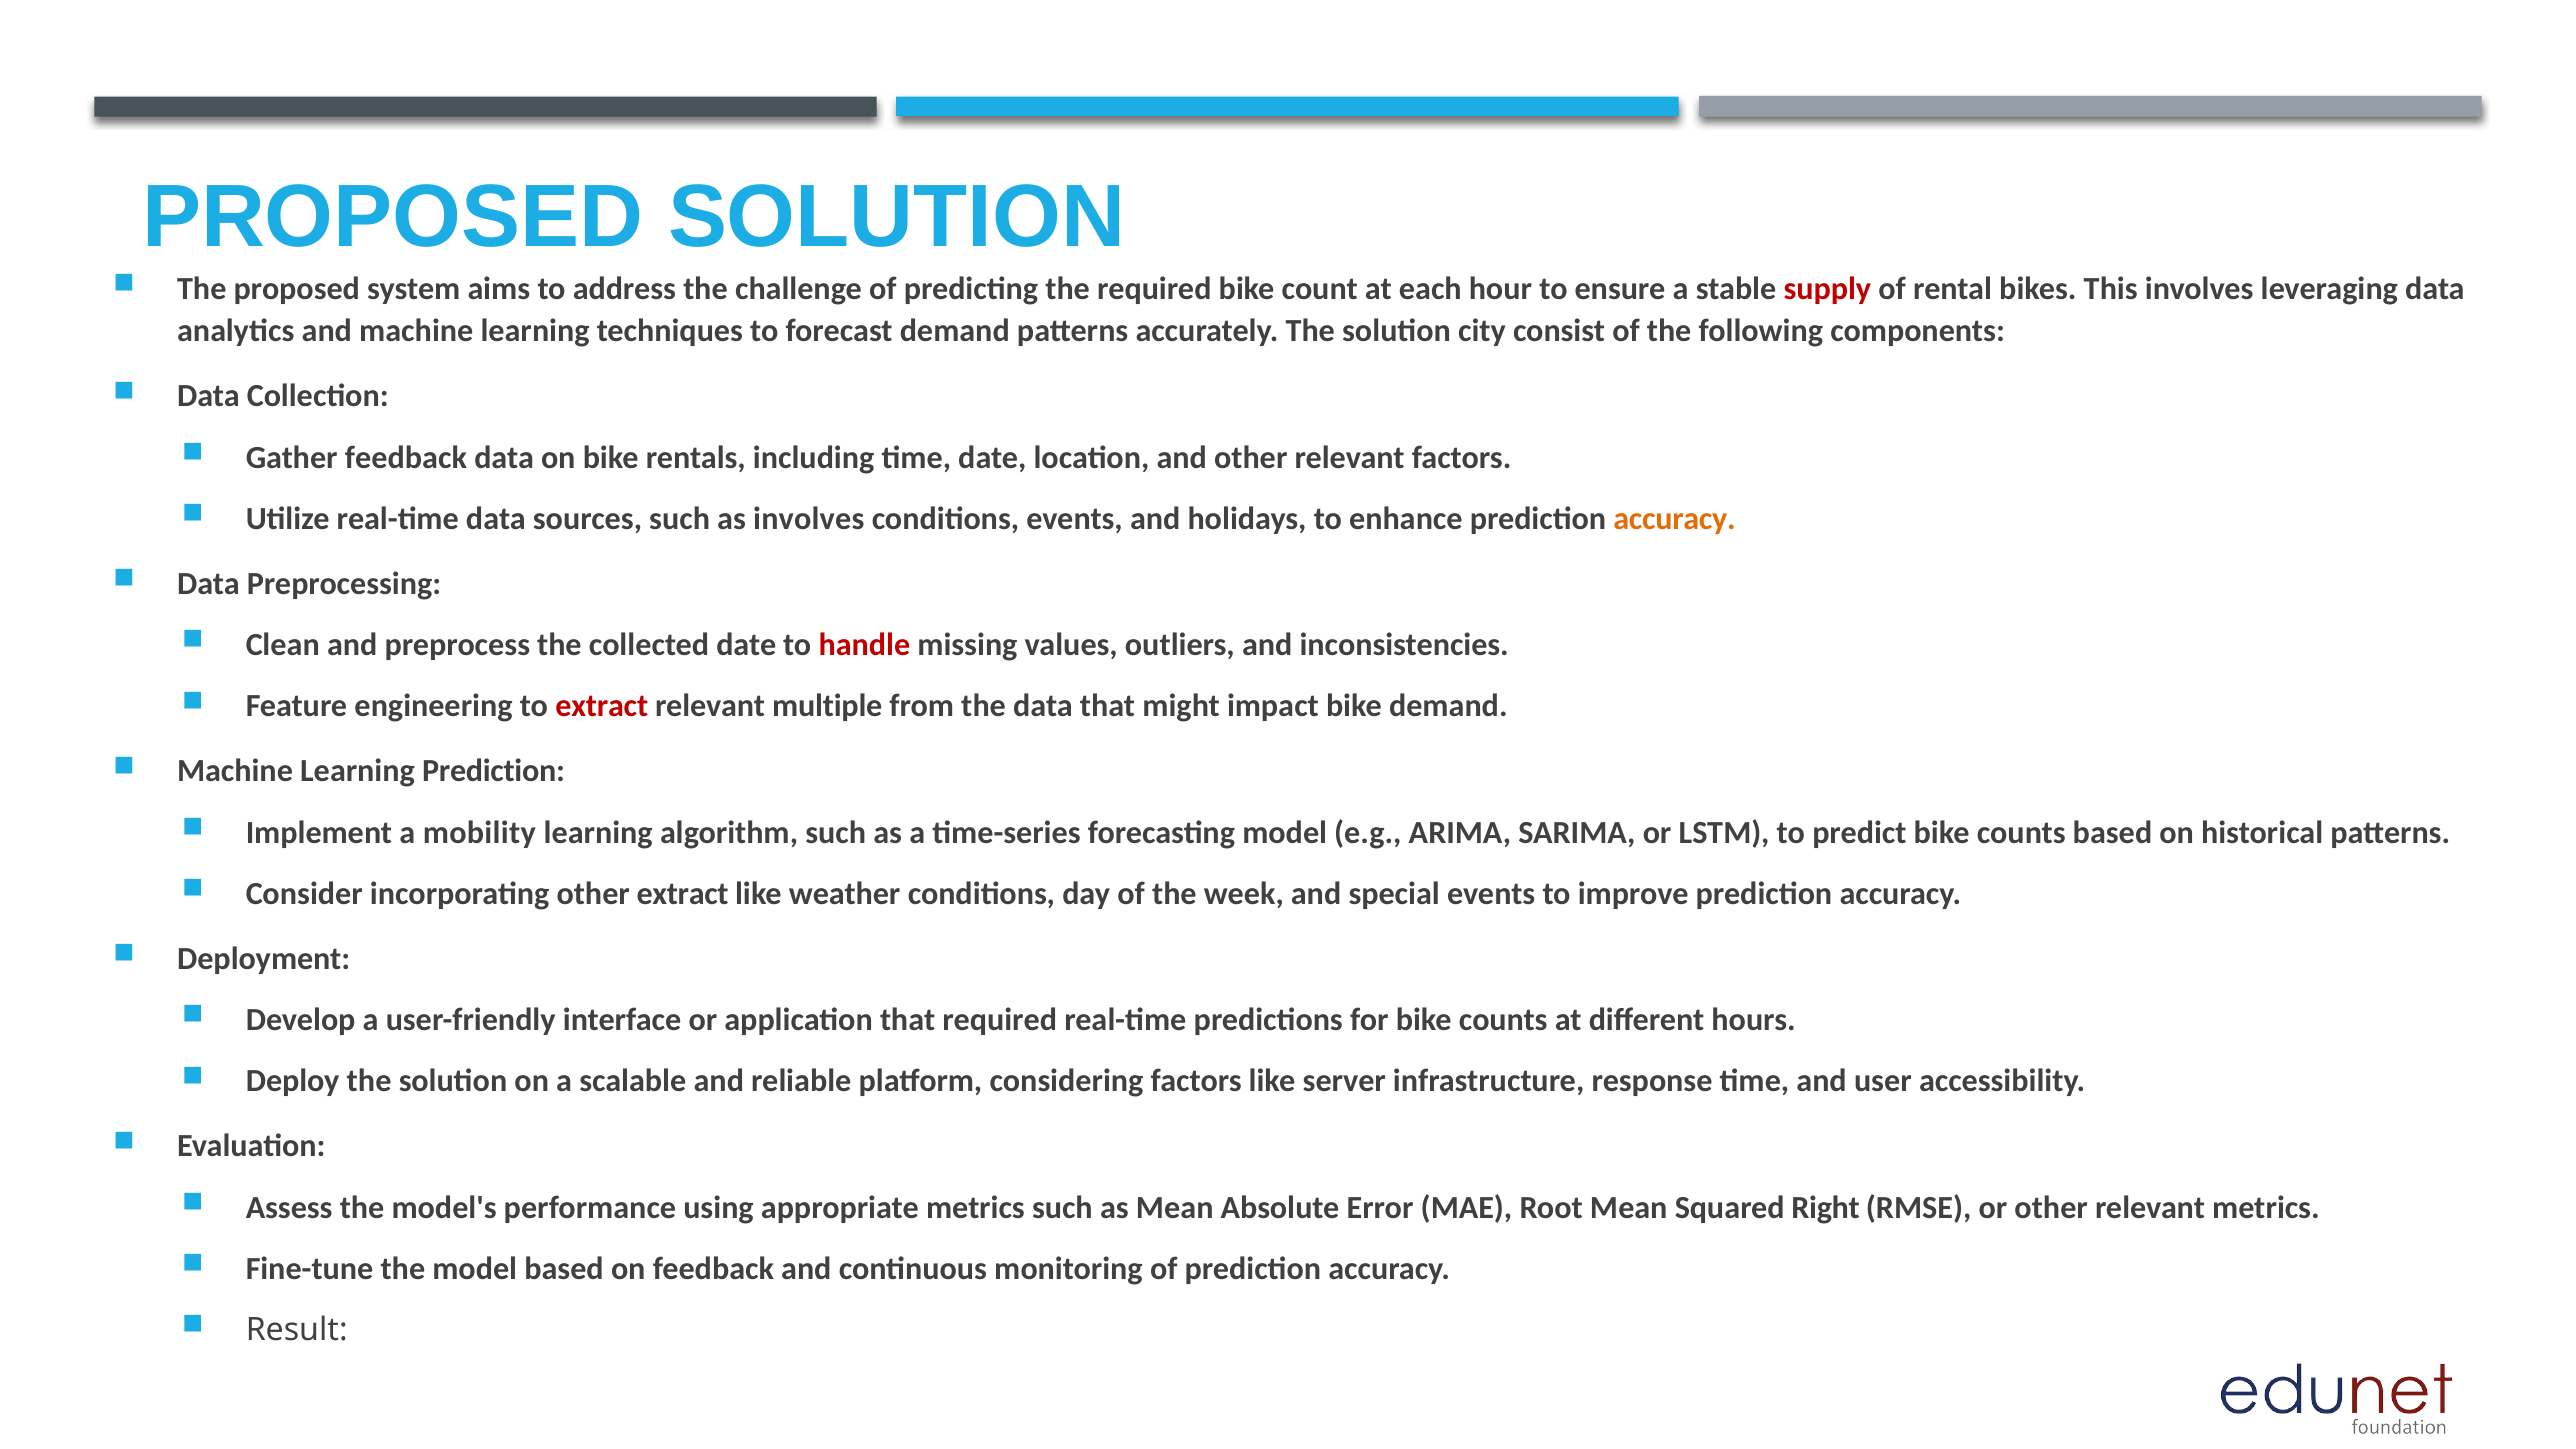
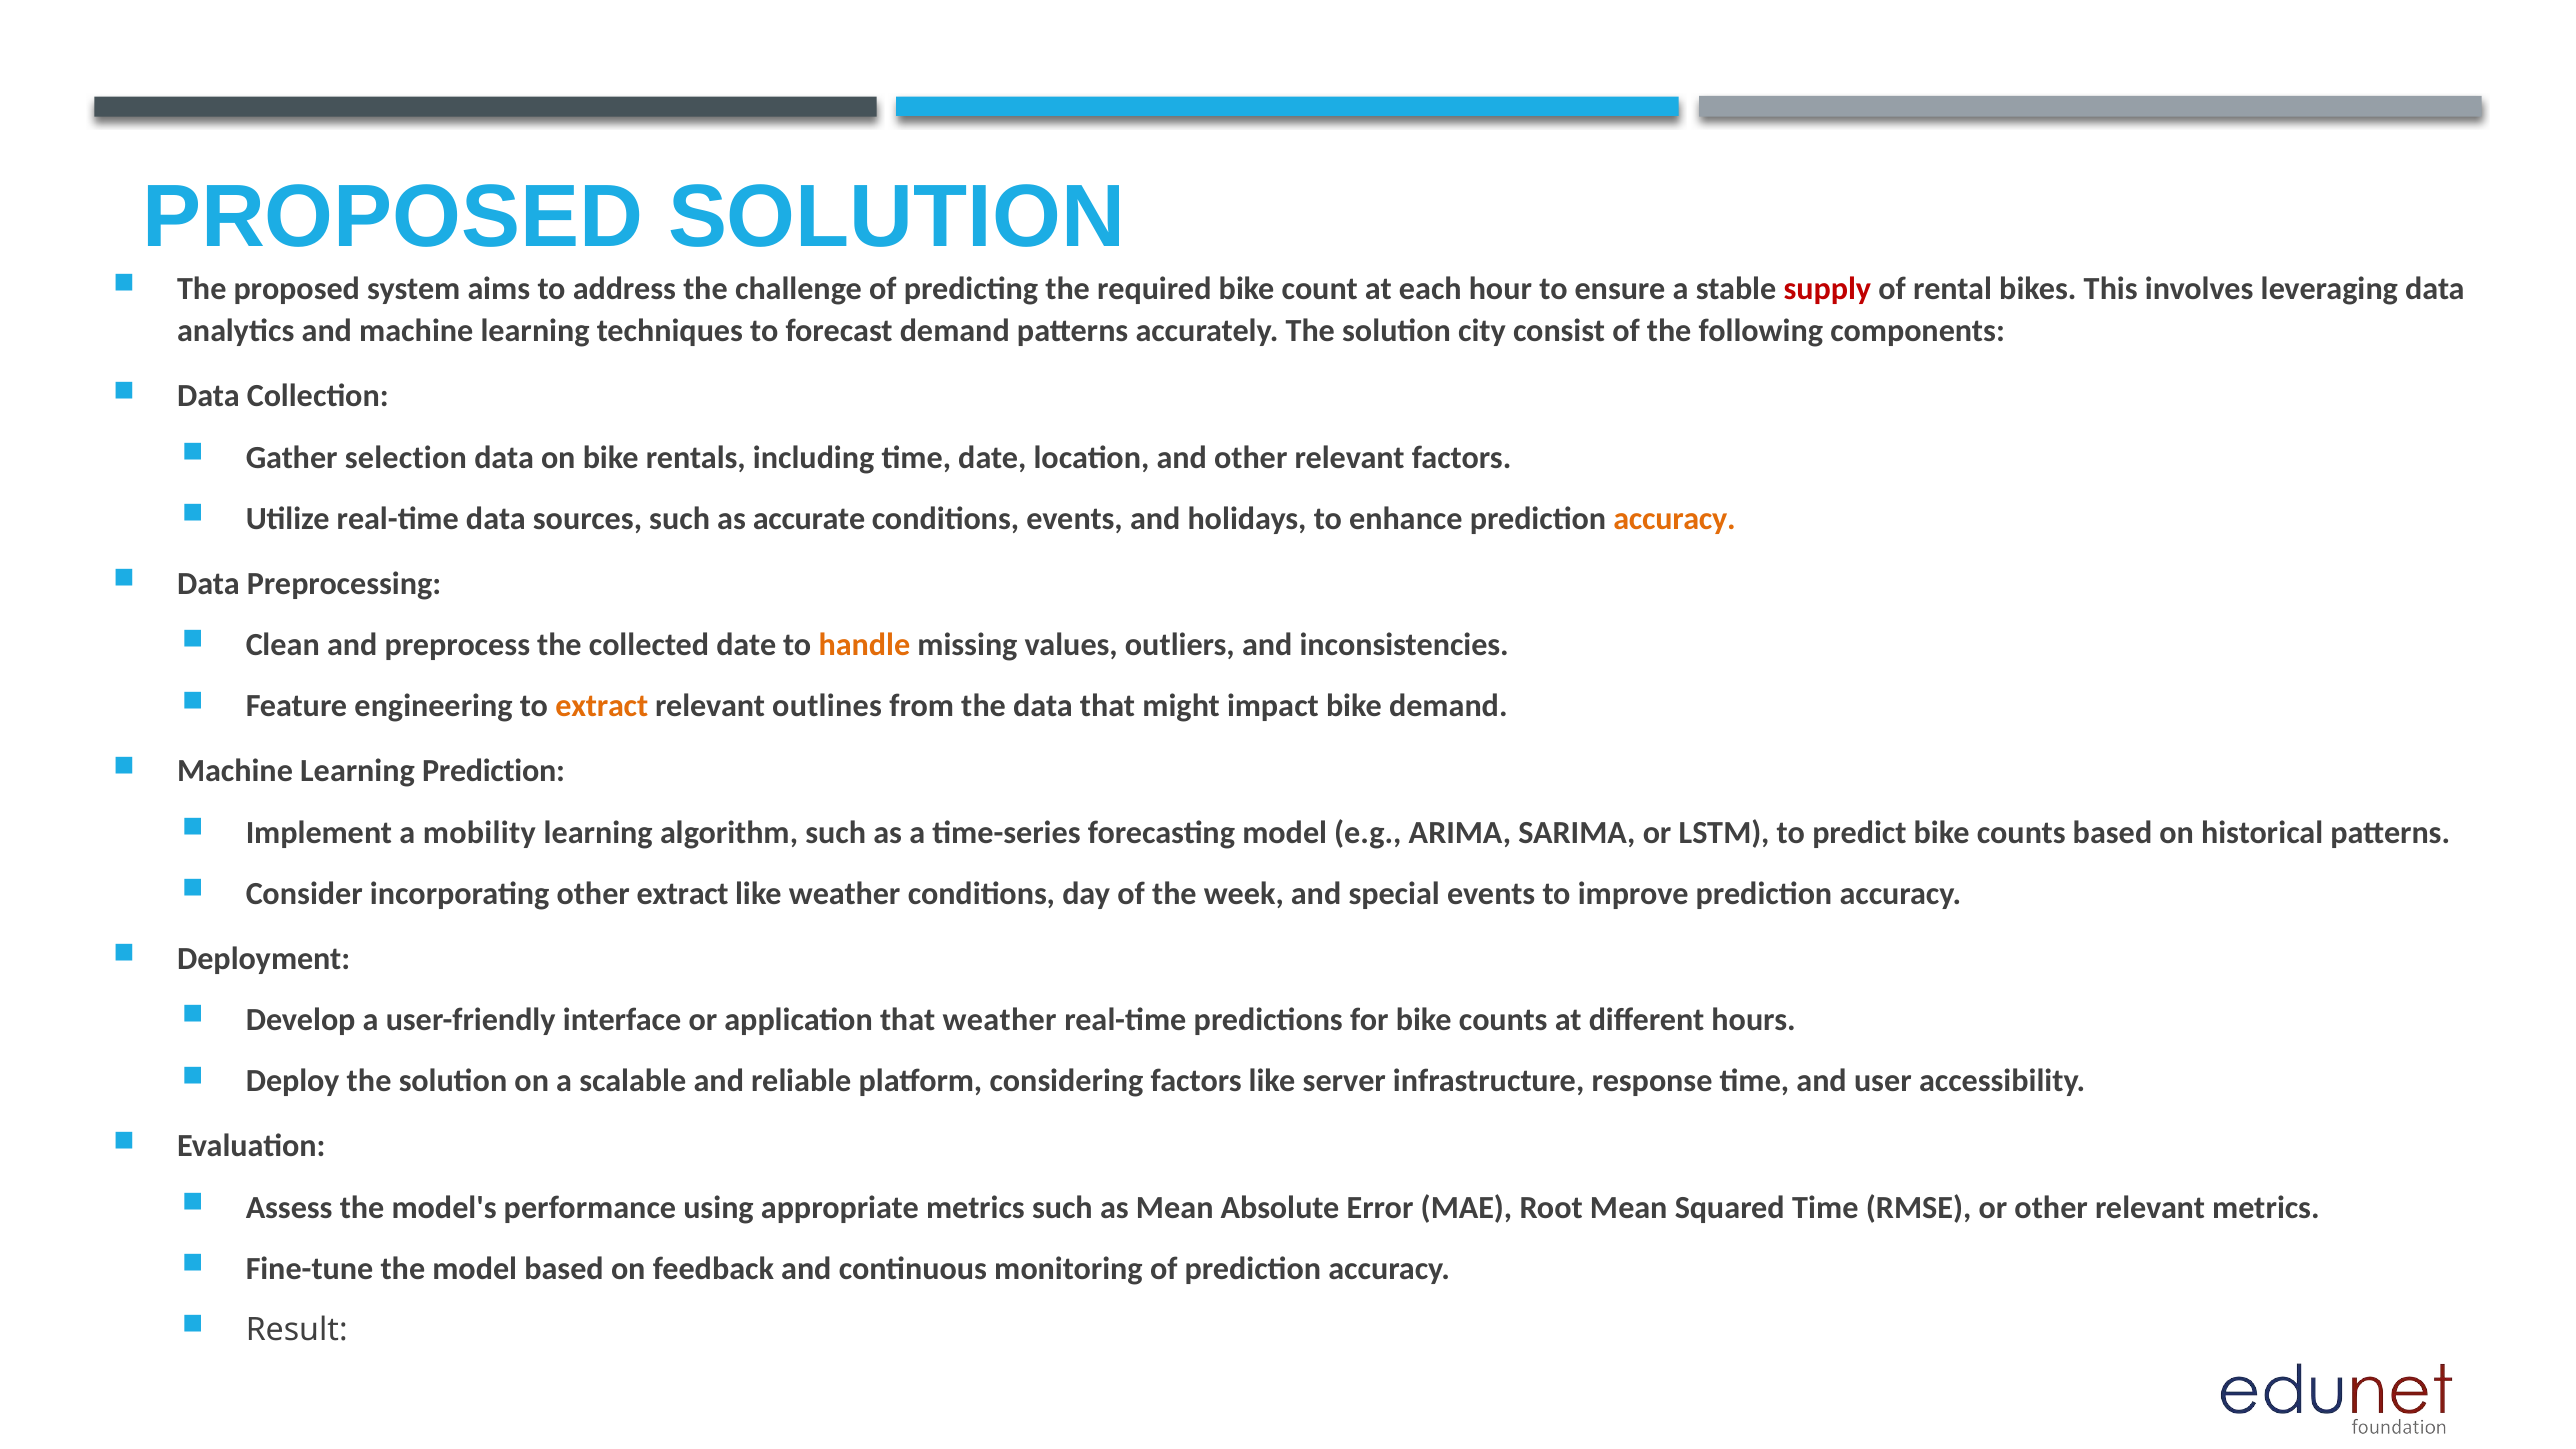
Gather feedback: feedback -> selection (406, 458)
as involves: involves -> accurate (809, 519)
handle colour: red -> orange (864, 645)
extract colour: red -> orange (602, 706)
multiple: multiple -> outlines (827, 706)
that required: required -> weather (1000, 1020)
Squared Right: Right -> Time (1825, 1208)
